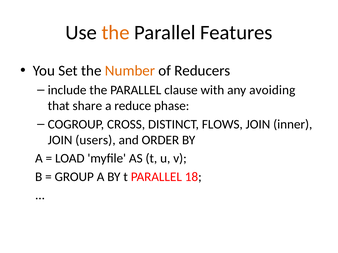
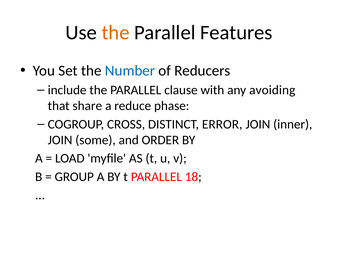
Number colour: orange -> blue (130, 71)
FLOWS: FLOWS -> ERROR (222, 125)
users: users -> some (96, 140)
